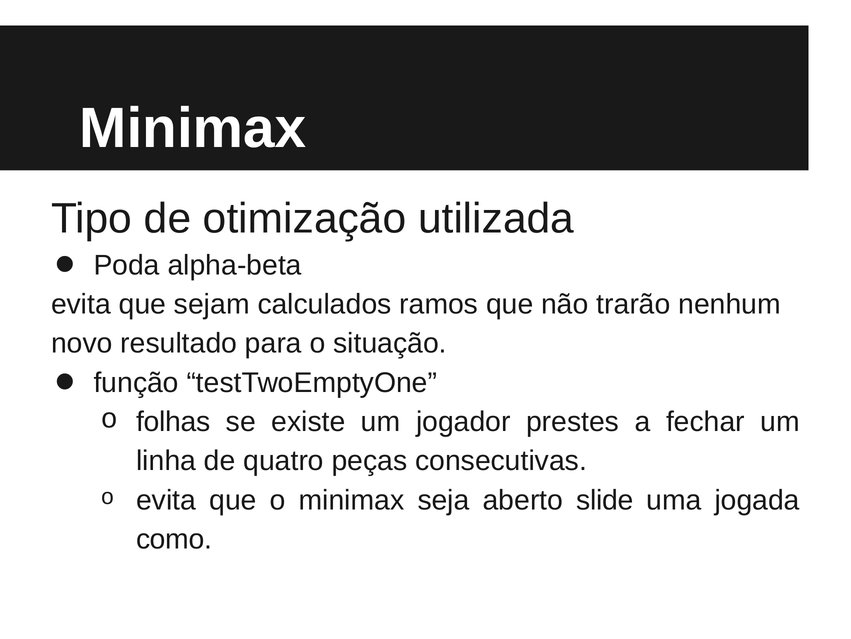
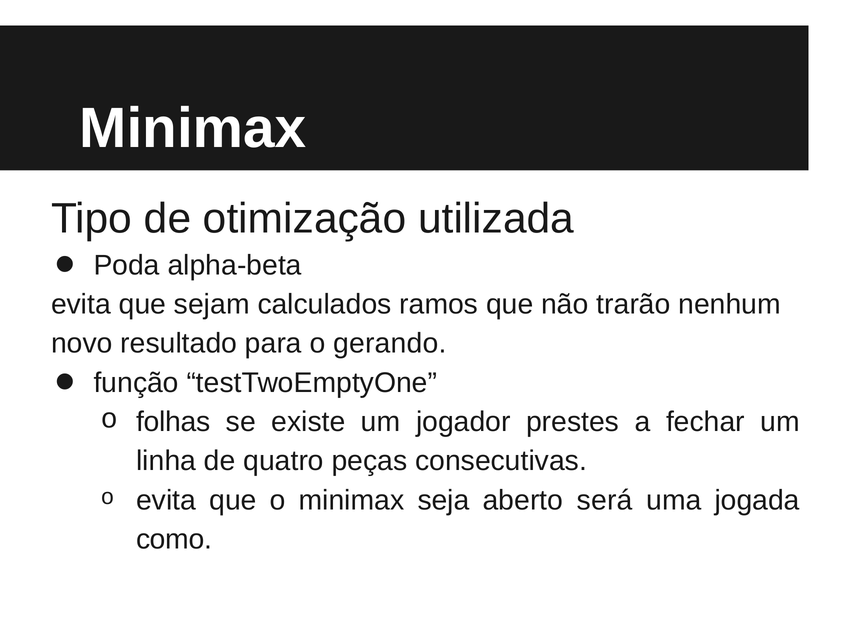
situação: situação -> gerando (390, 343)
slide: slide -> será (605, 500)
